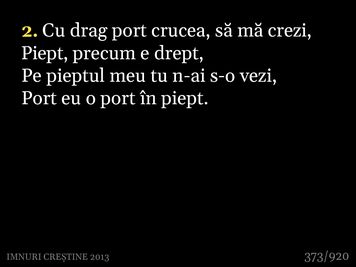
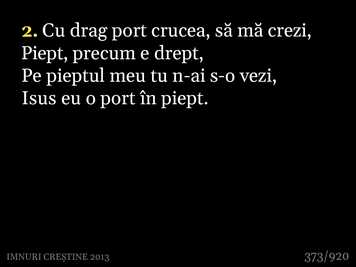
Port: Port -> Isus (39, 98)
